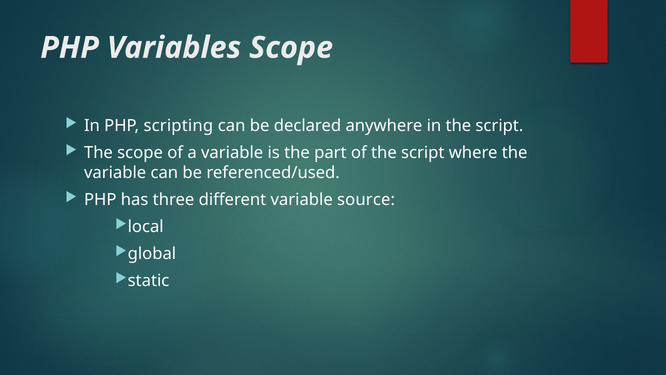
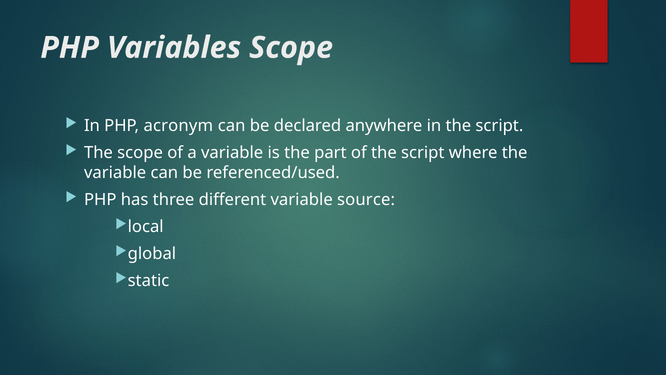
scripting: scripting -> acronym (178, 126)
